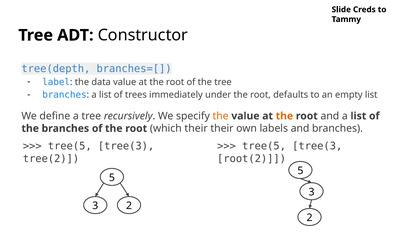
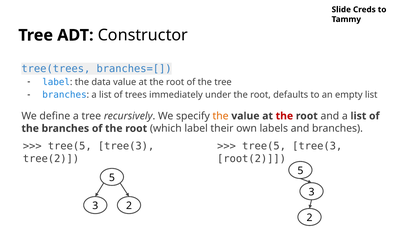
tree(depth: tree(depth -> tree(trees (56, 69)
the colour: orange -> red (284, 116)
which their: their -> label (196, 128)
